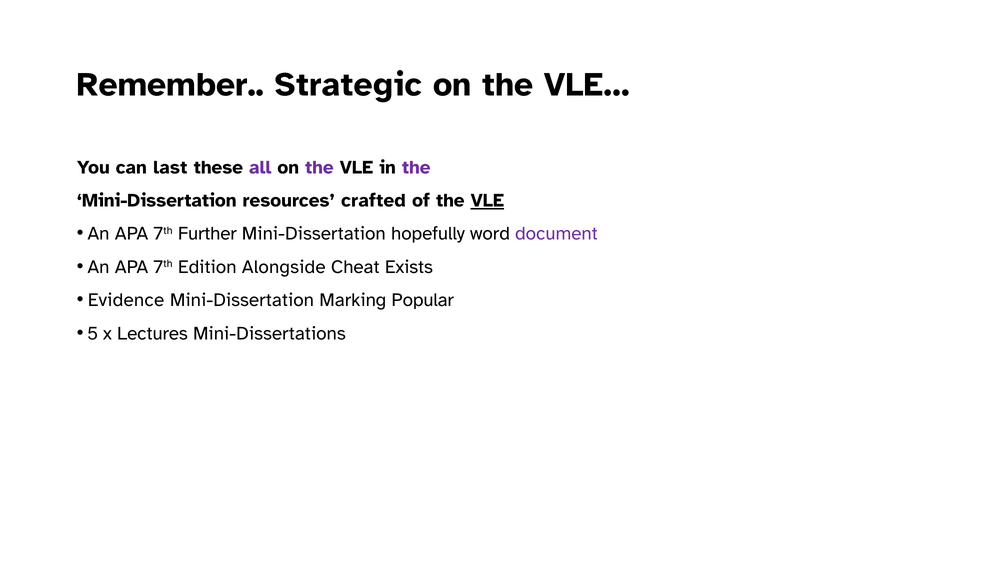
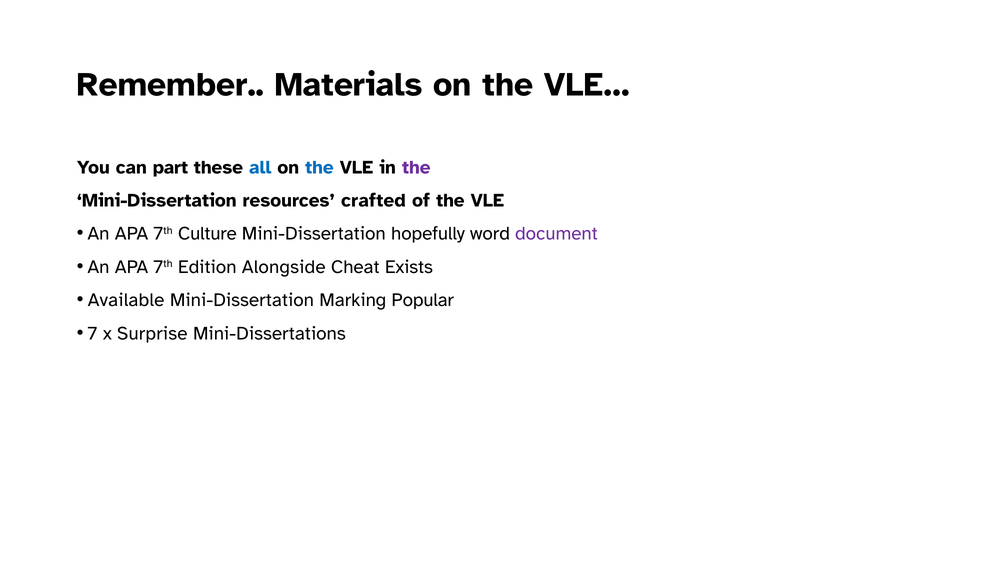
Strategic: Strategic -> Materials (349, 85)
last: last -> part (170, 167)
all colour: purple -> blue (260, 167)
the colour: purple -> blue (319, 167)
VLE underline: present -> none (487, 201)
Further: Further -> Culture (207, 234)
Evidence: Evidence -> Available (126, 300)
5: 5 -> 7 (93, 333)
Lectures: Lectures -> Surprise (152, 333)
